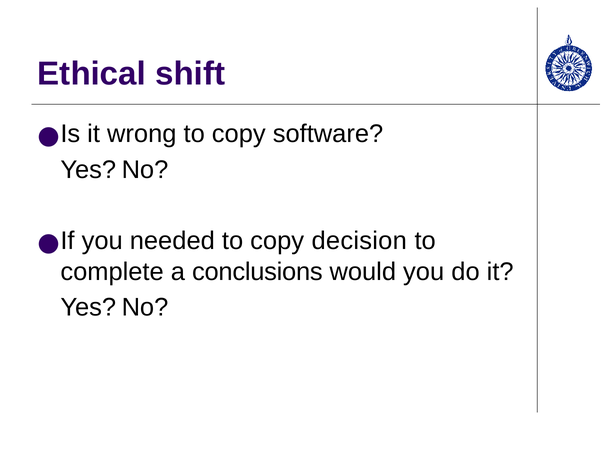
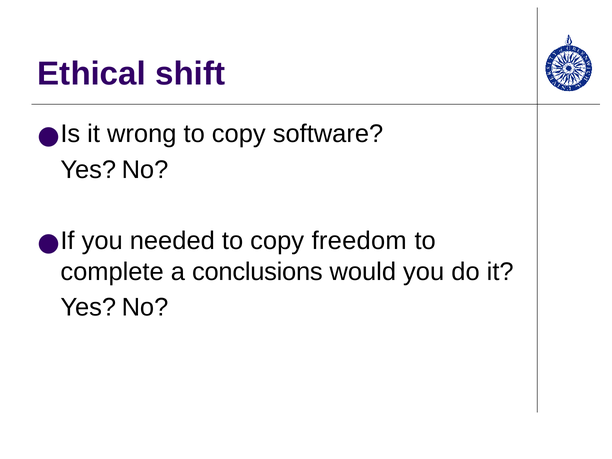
decision: decision -> freedom (359, 241)
